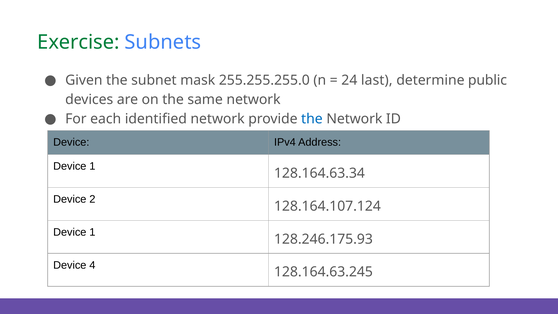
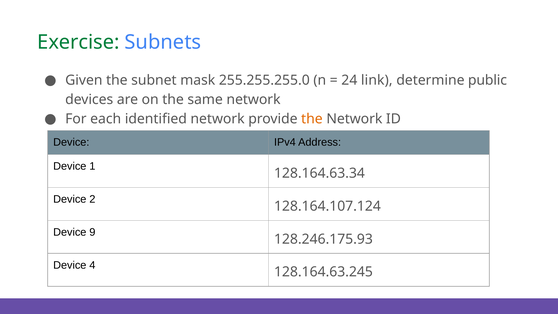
last: last -> link (377, 80)
the colour: blue -> orange (312, 119)
1: 1 -> 9 (92, 232)
